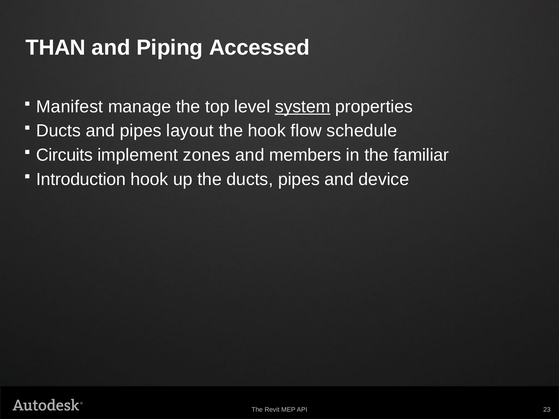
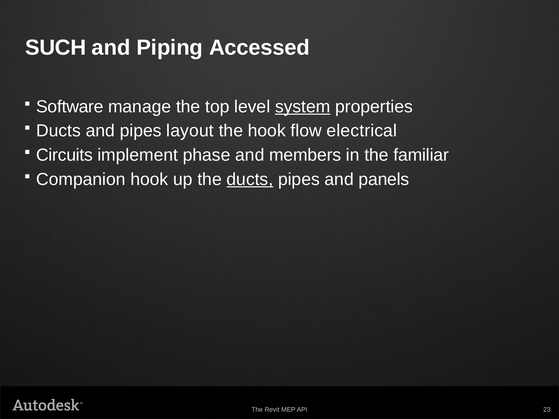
THAN: THAN -> SUCH (56, 48)
Manifest: Manifest -> Software (70, 107)
schedule: schedule -> electrical (362, 131)
zones: zones -> phase (207, 155)
Introduction: Introduction -> Companion (81, 179)
ducts underline: none -> present (250, 179)
device: device -> panels (384, 179)
